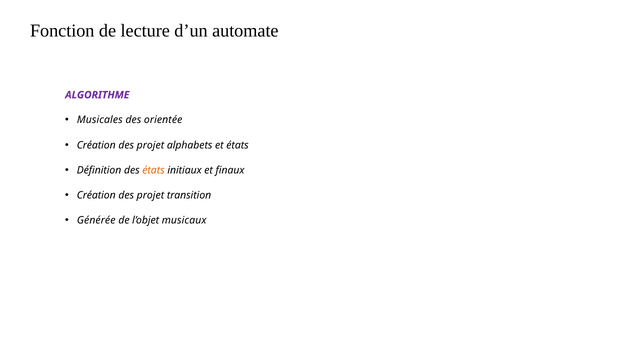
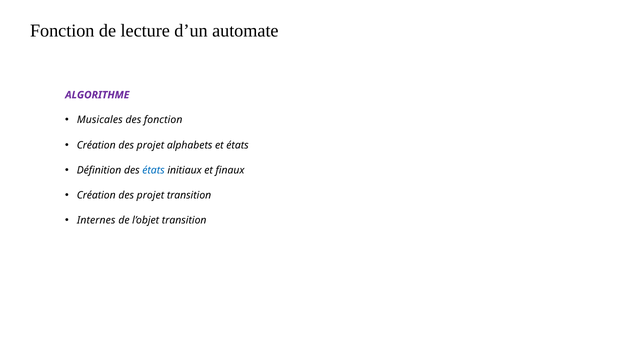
des orientée: orientée -> fonction (163, 120)
états colour: orange -> blue (153, 171)
Générée: Générée -> Internes (96, 221)
l’objet musicaux: musicaux -> transition (184, 221)
